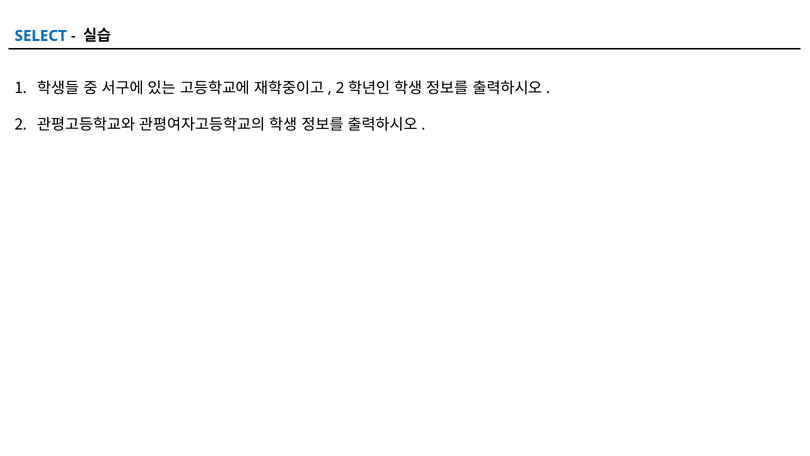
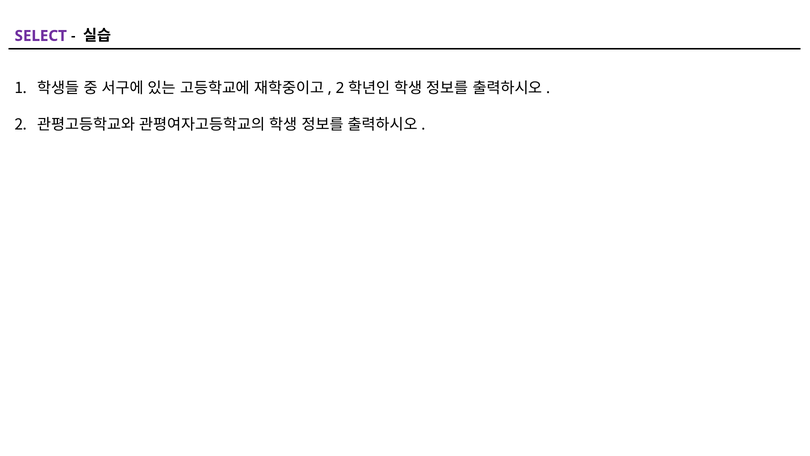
SELECT colour: blue -> purple (41, 36)
